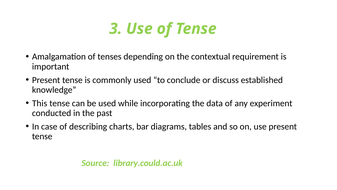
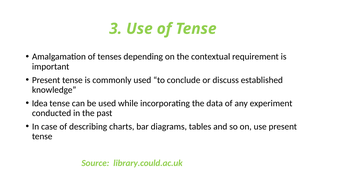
This: This -> Idea (40, 103)
